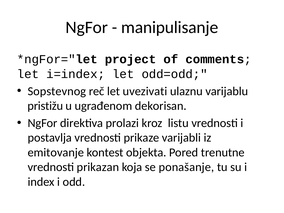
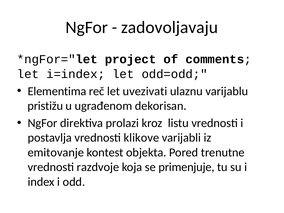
manipulisanje: manipulisanje -> zadovoljavaju (170, 27)
Sopstevnog: Sopstevnog -> Elementima (57, 91)
prikaze: prikaze -> klikove (141, 138)
prikazan: prikazan -> razdvoje (98, 167)
ponašanje: ponašanje -> primenjuje (186, 167)
